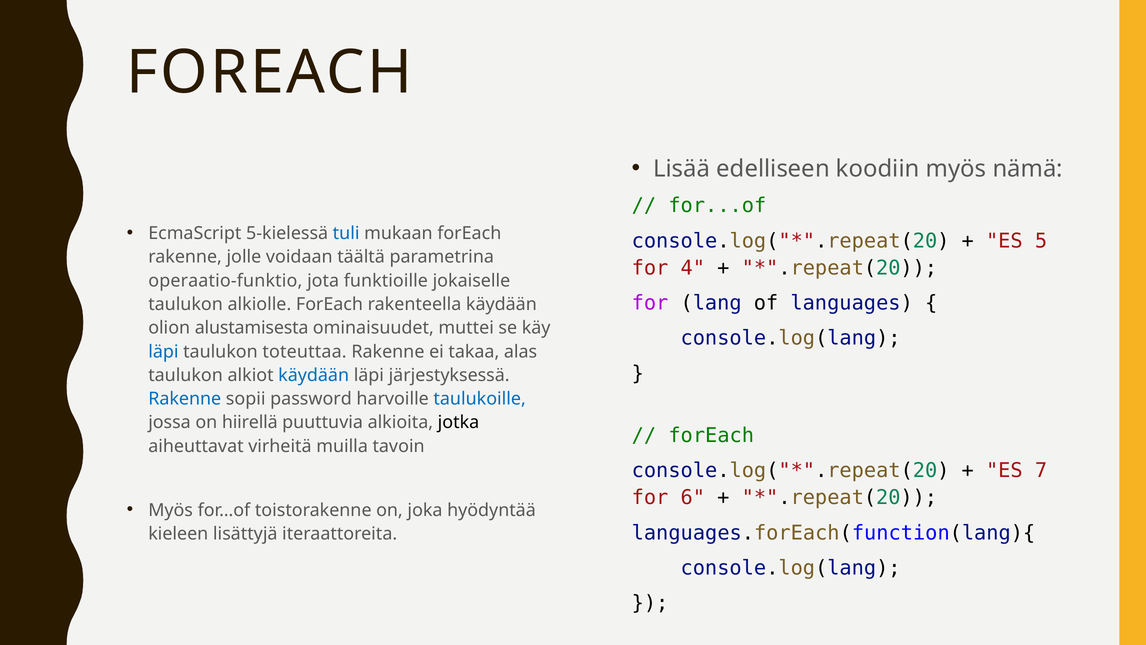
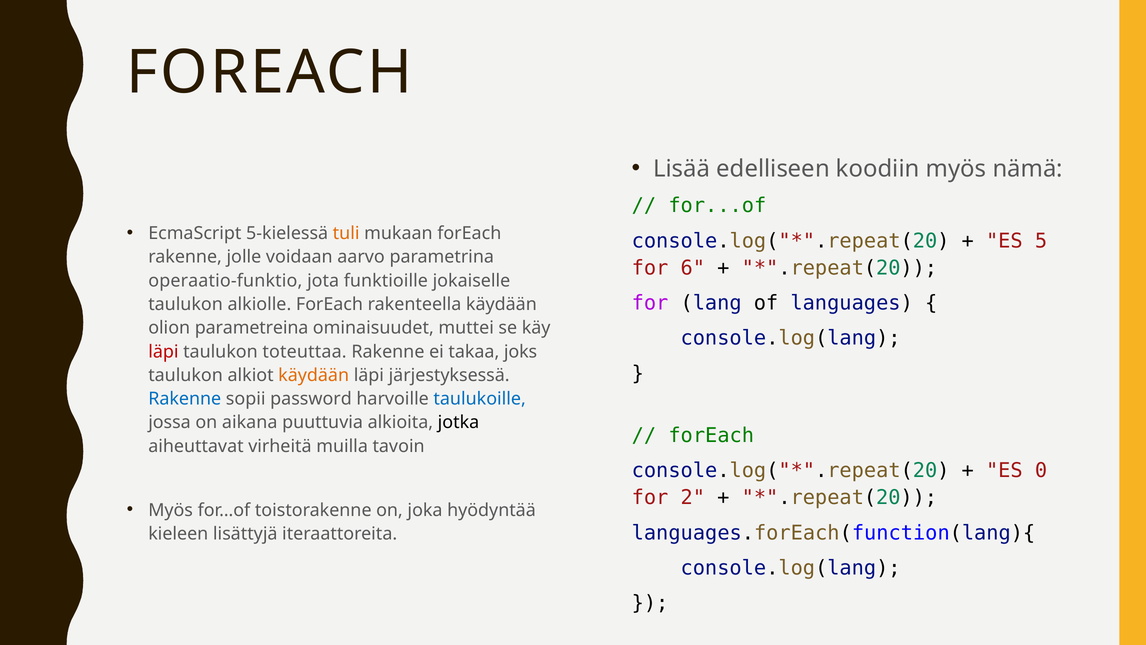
tuli colour: blue -> orange (346, 233)
täältä: täältä -> aarvo (361, 257)
4: 4 -> 6 (693, 268)
alustamisesta: alustamisesta -> parametreina (252, 328)
läpi colour: blue -> red (163, 351)
alas: alas -> joks (521, 351)
käydään colour: blue -> orange (314, 375)
hiirellä: hiirellä -> aikana (250, 422)
7: 7 -> 0 (1041, 470)
6: 6 -> 2 (693, 497)
